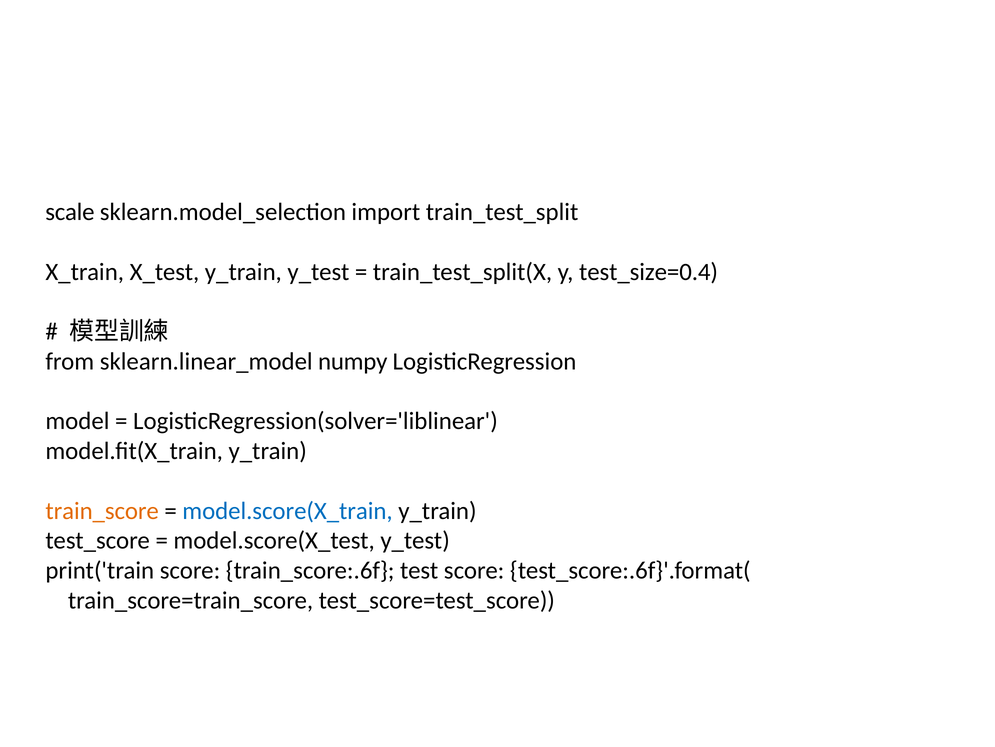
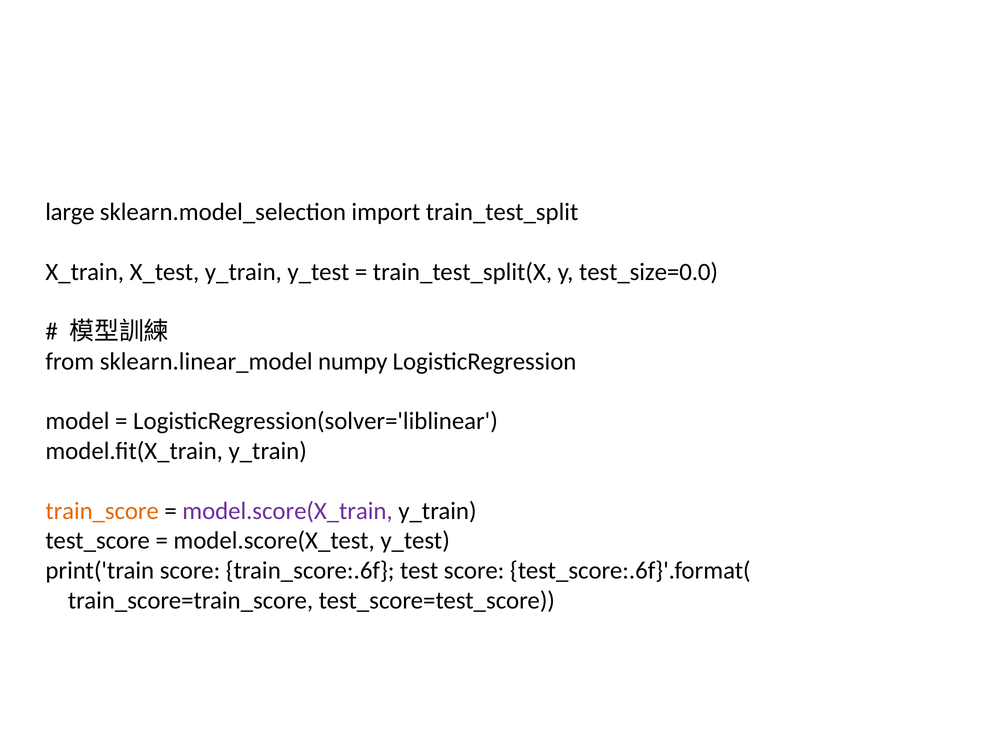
scale: scale -> large (70, 212)
test_size=0.4: test_size=0.4 -> test_size=0.0 (649, 272)
model.score(X_train colour: blue -> purple (288, 510)
